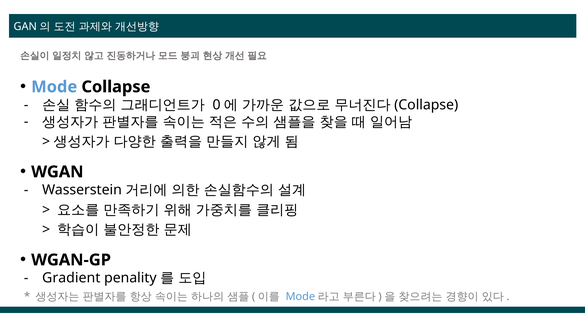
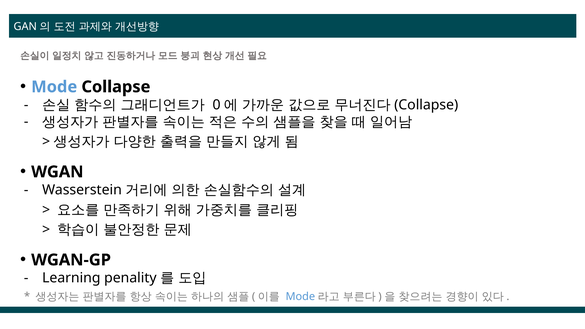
Gradient: Gradient -> Learning (71, 278)
